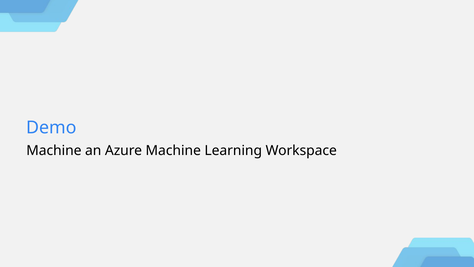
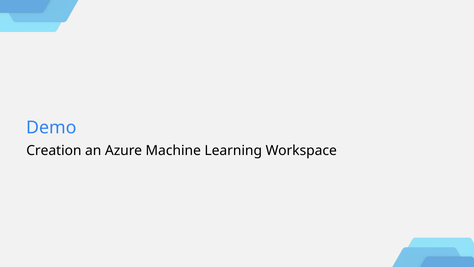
Machine: Machine -> Creation (54, 150)
